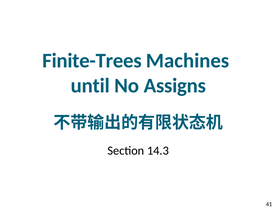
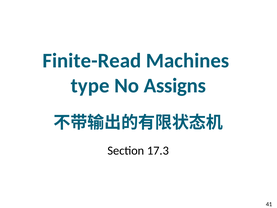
Finite-Trees: Finite-Trees -> Finite-Read (92, 61)
until: until -> type (90, 85)
14.3: 14.3 -> 17.3 (158, 150)
